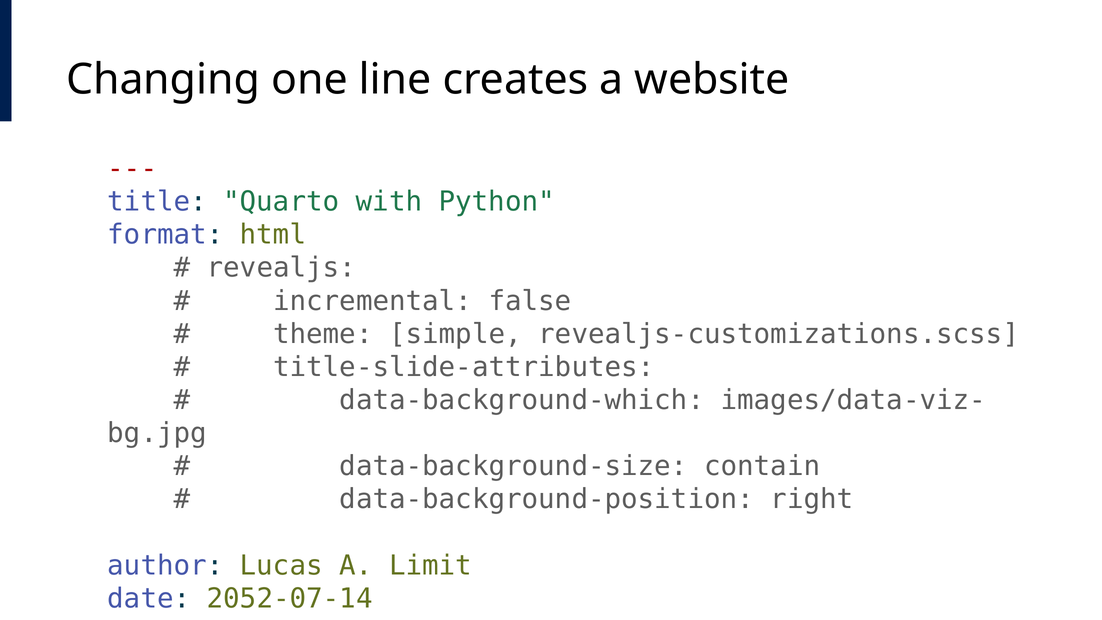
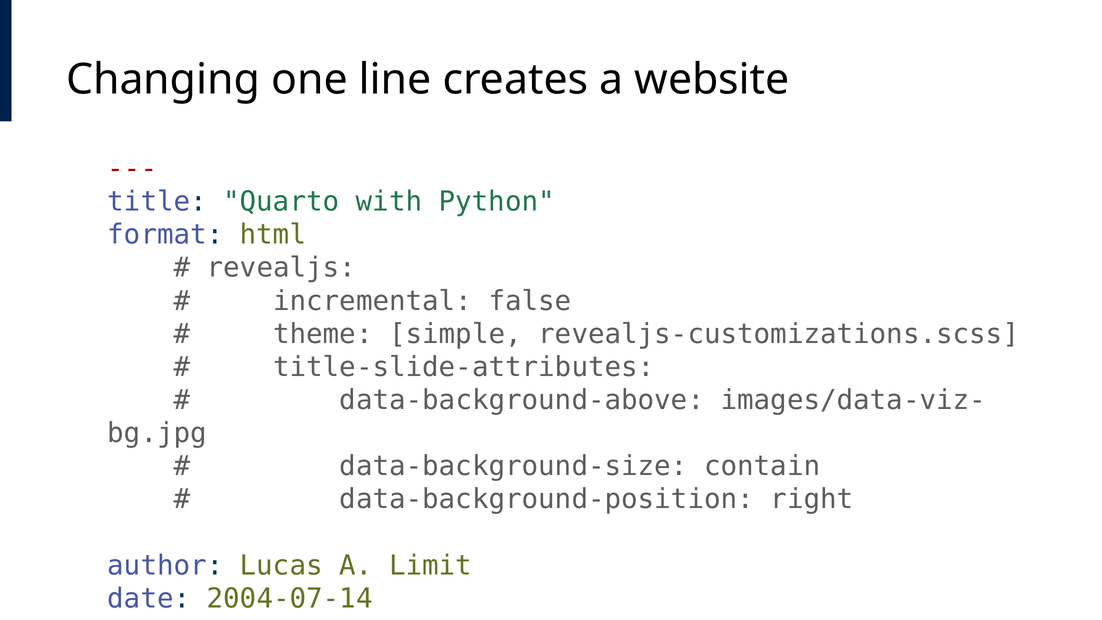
data-background-which: data-background-which -> data-background-above (522, 400)
2052-07-14: 2052-07-14 -> 2004-07-14 (290, 598)
